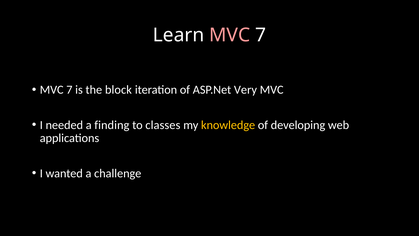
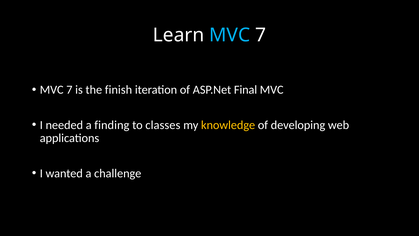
MVC colour: pink -> light blue (230, 35)
block: block -> finish (118, 90)
Very: Very -> Final (246, 90)
